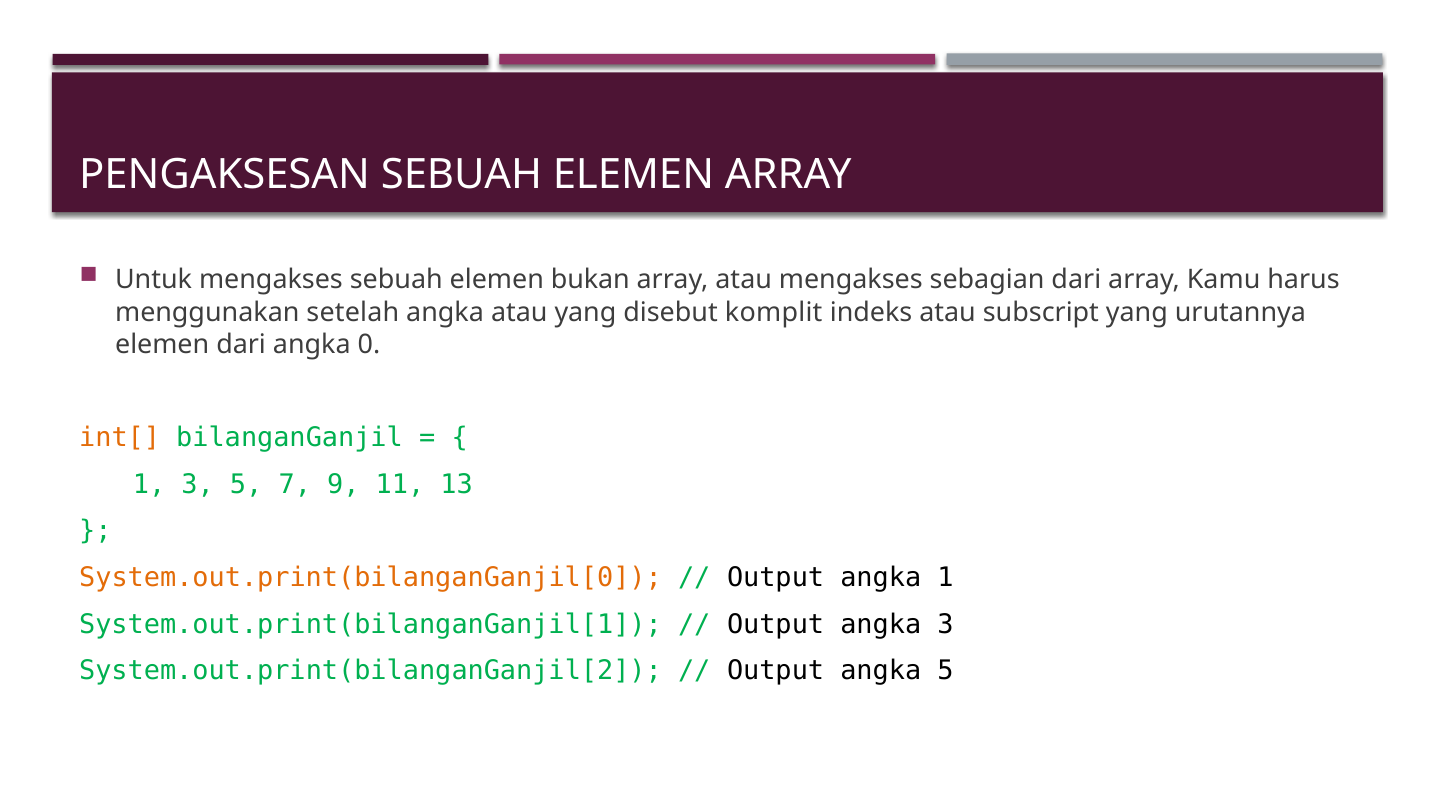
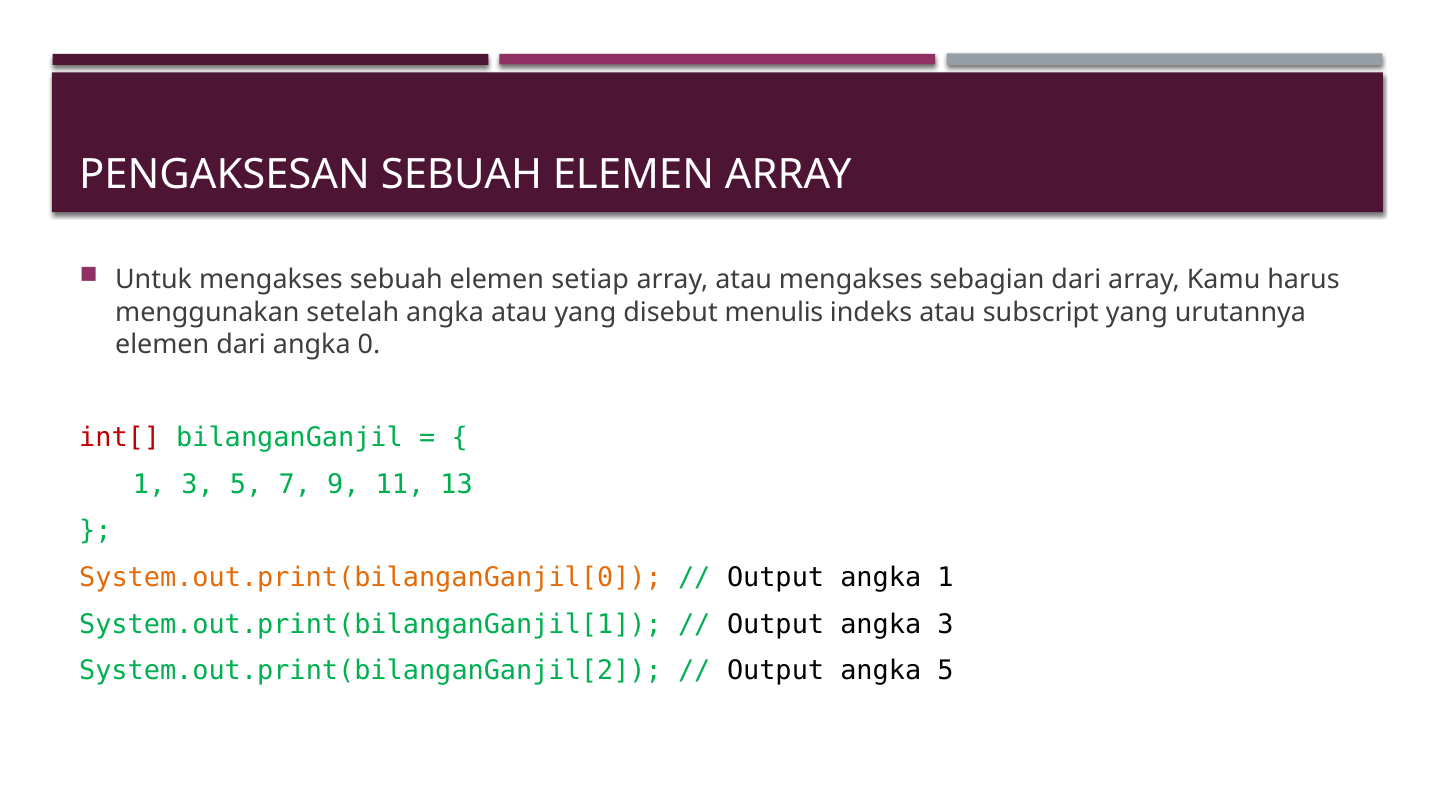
bukan: bukan -> setiap (590, 280)
komplit: komplit -> menulis (774, 312)
int[ colour: orange -> red (120, 438)
